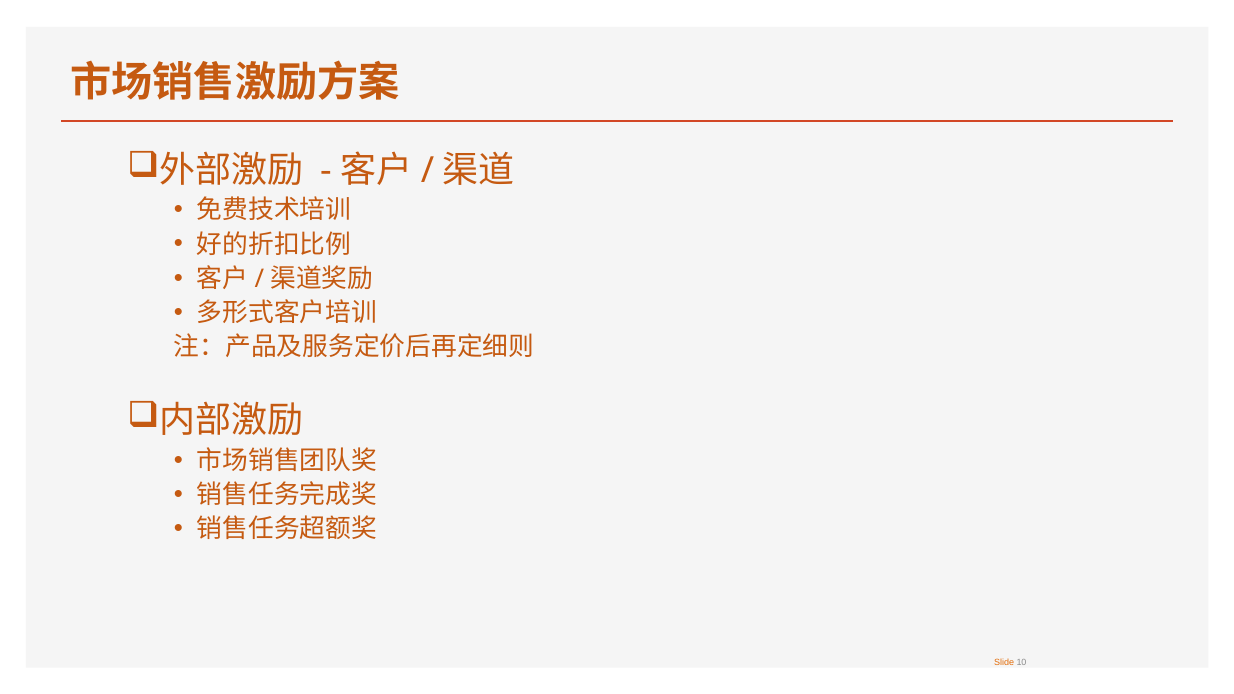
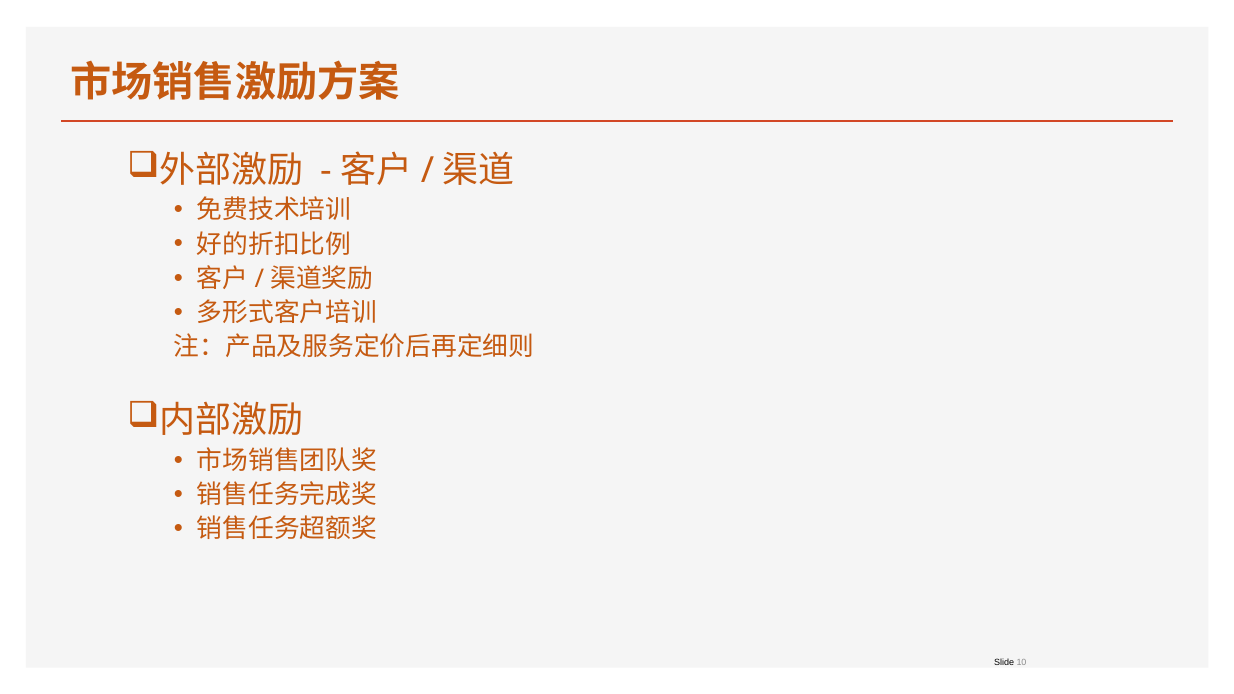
Slide colour: orange -> black (1004, 662)
